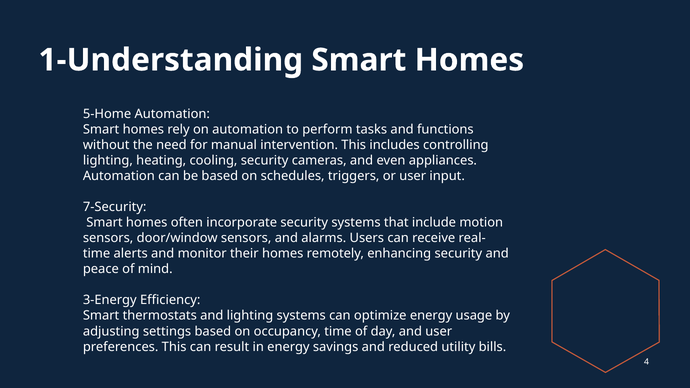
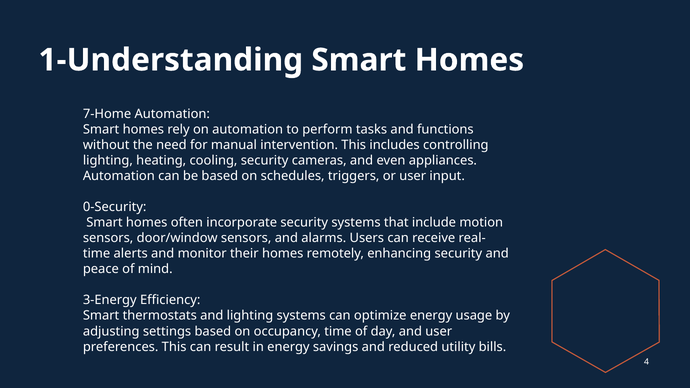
5-Home: 5-Home -> 7-Home (107, 114)
7-Security: 7-Security -> 0-Security (115, 207)
